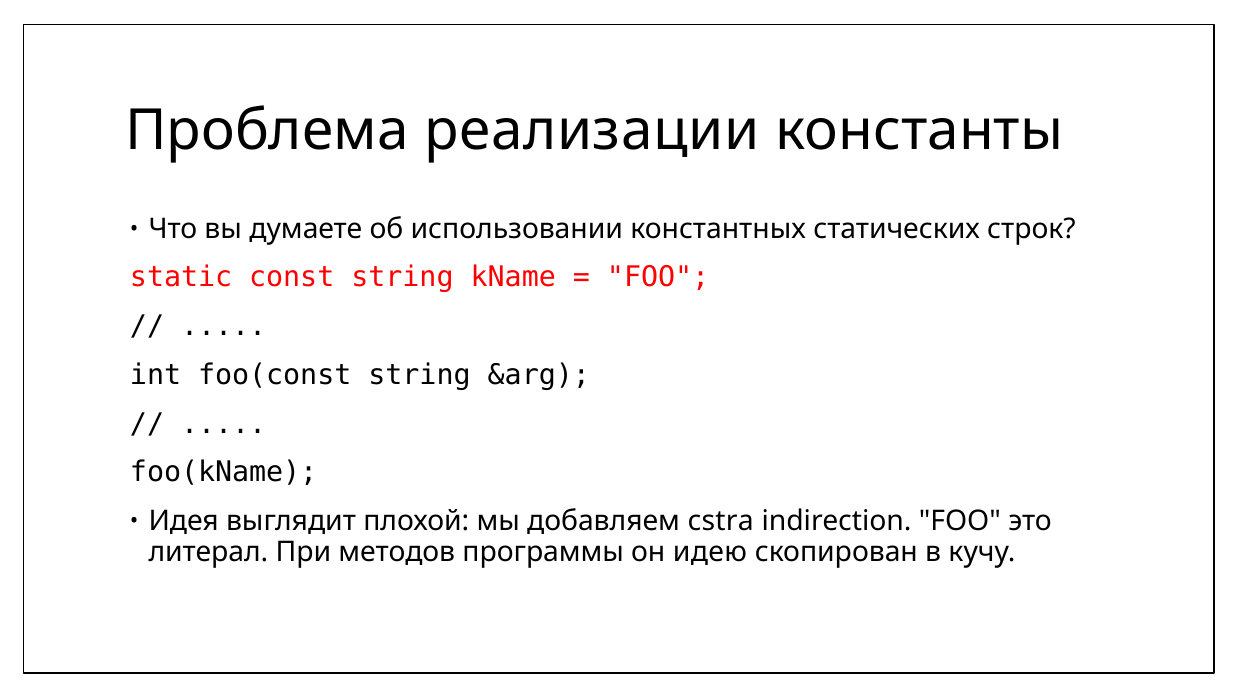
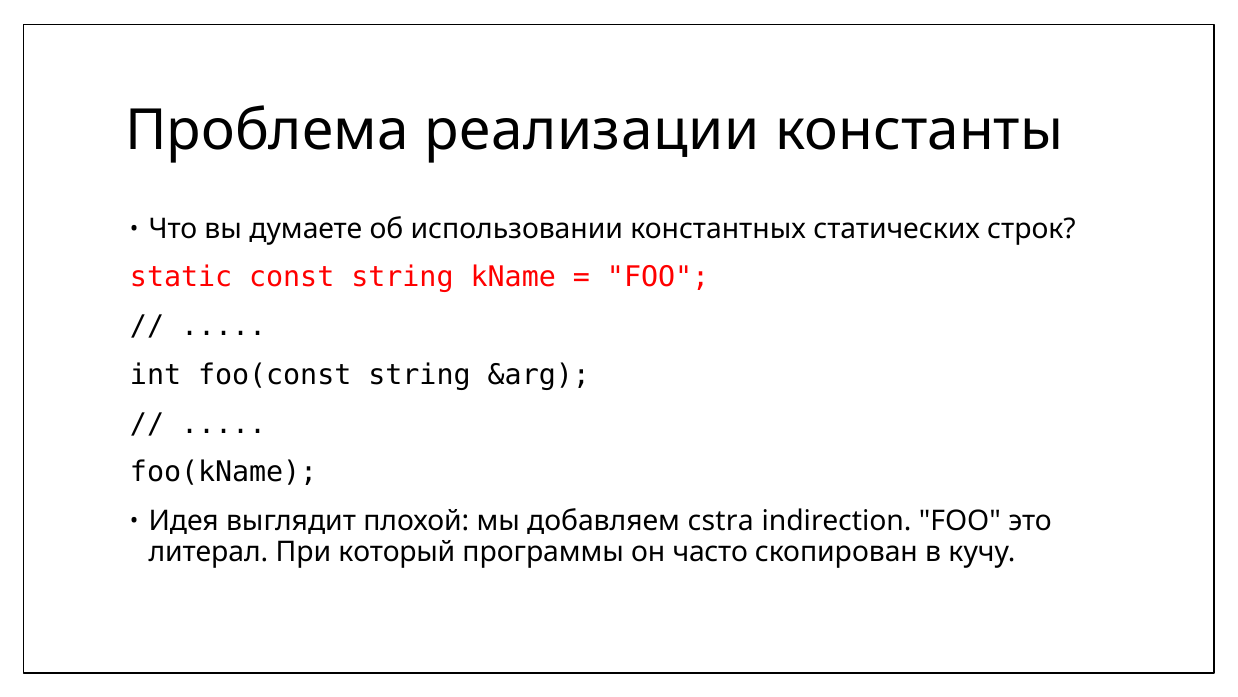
методов: методов -> который (397, 551)
идею: идею -> часто (710, 551)
